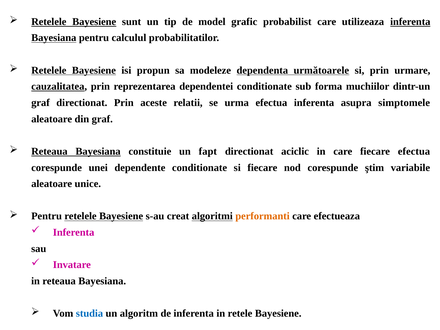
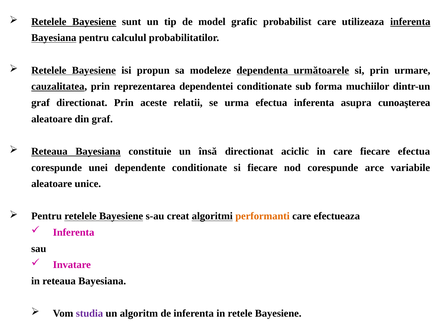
simptomele: simptomele -> cunoaşterea (404, 103)
fapt: fapt -> însă (208, 151)
ştim: ştim -> arce (374, 168)
studia colour: blue -> purple (89, 314)
